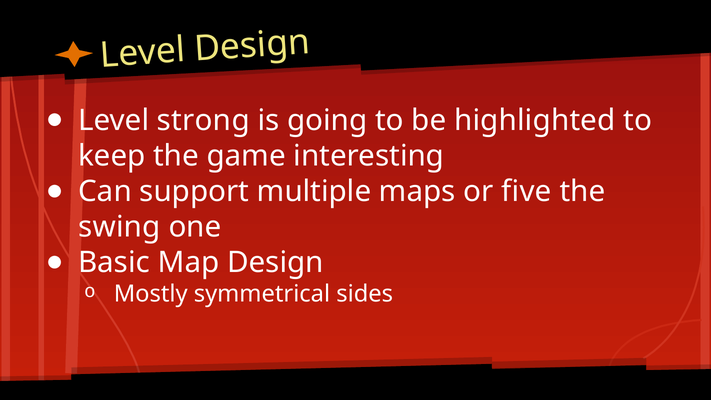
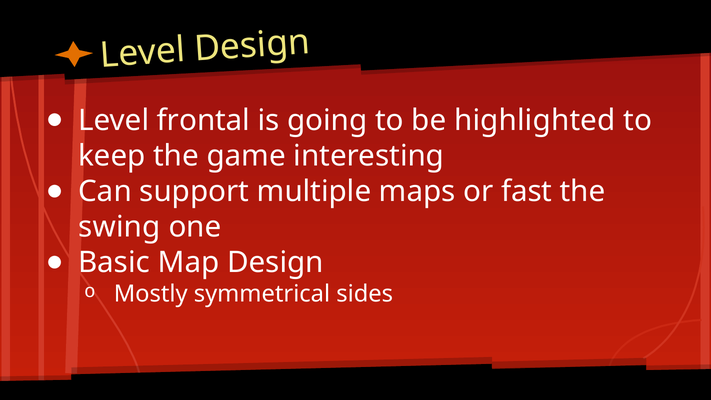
strong: strong -> frontal (203, 120)
five: five -> fast (527, 191)
